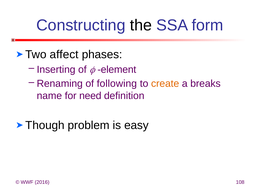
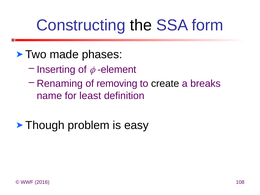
affect: affect -> made (64, 55)
following: following -> removing (117, 84)
create colour: orange -> black (165, 84)
need: need -> least (90, 96)
